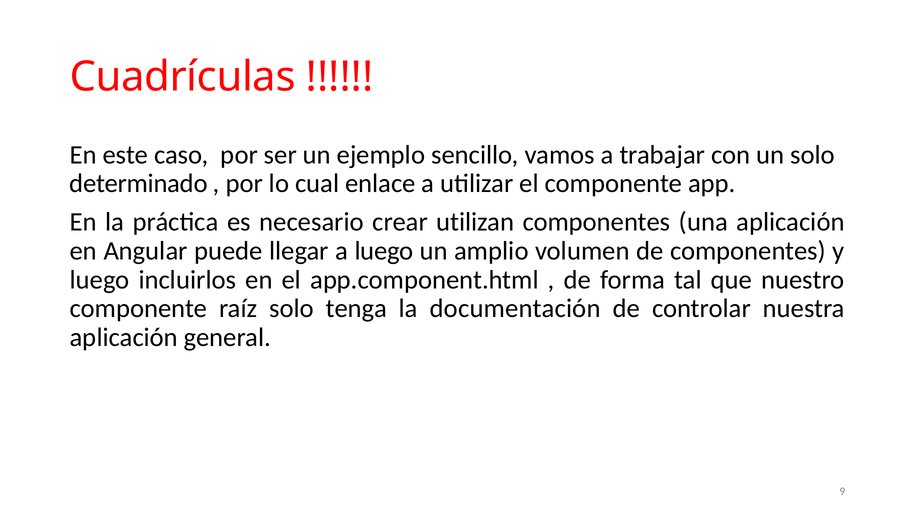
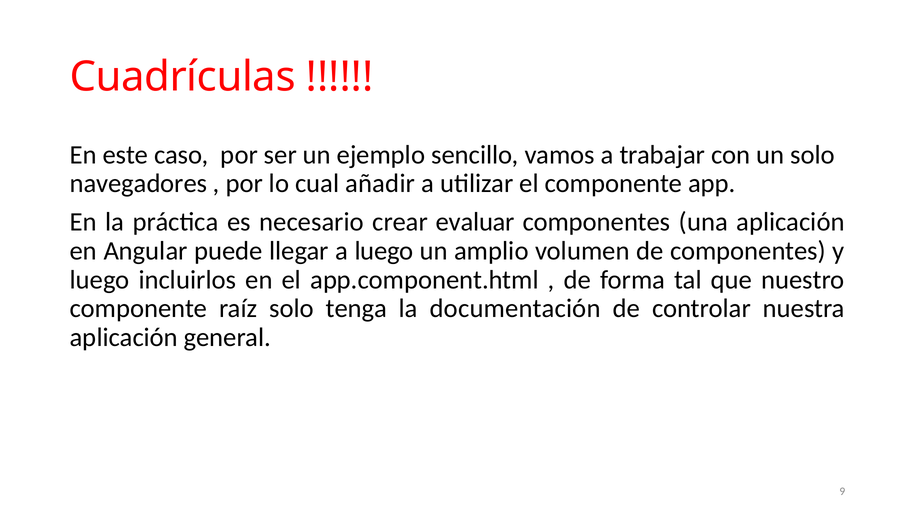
determinado: determinado -> navegadores (138, 184)
enlace: enlace -> añadir (380, 184)
utilizan: utilizan -> evaluar (475, 222)
